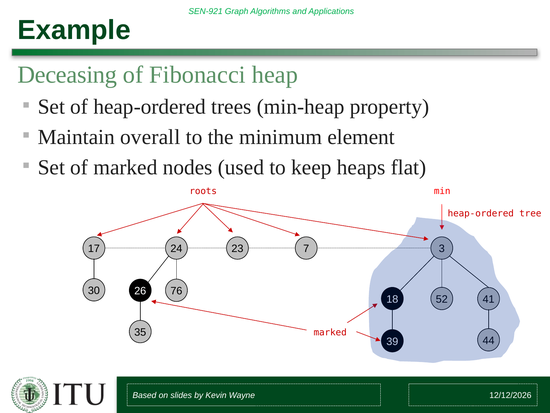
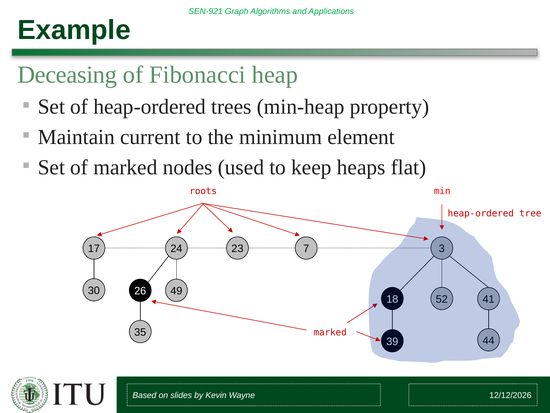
overall: overall -> current (150, 137)
76: 76 -> 49 (176, 291)
